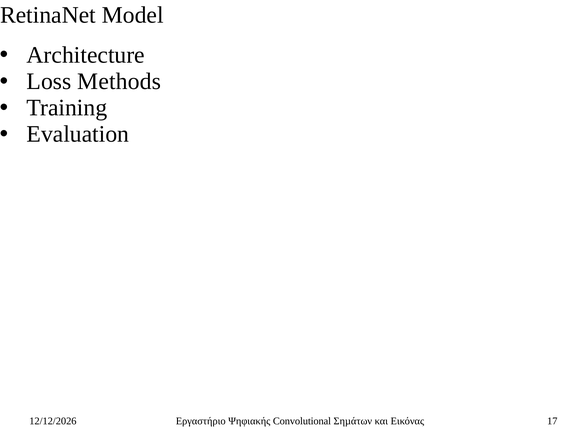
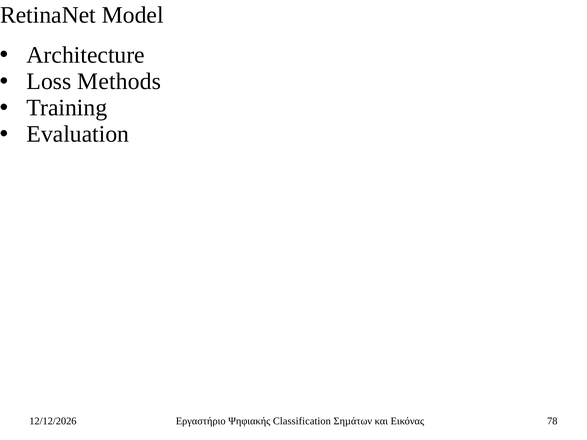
Convolutional: Convolutional -> Classification (302, 421)
17: 17 -> 78 (552, 421)
